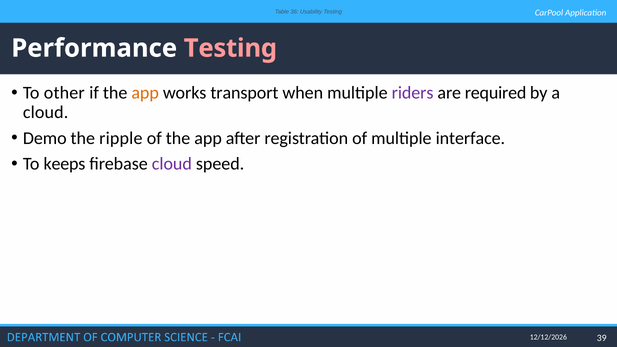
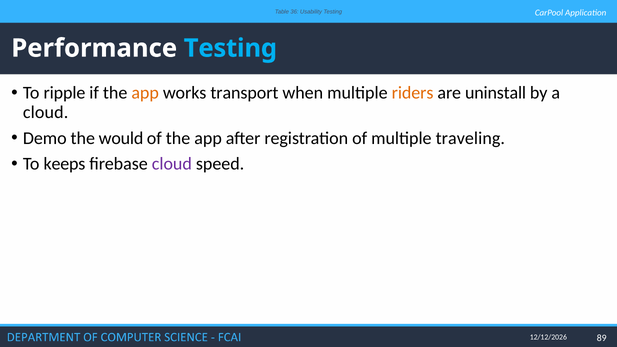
Testing colour: pink -> light blue (230, 48)
other: other -> ripple (64, 93)
riders colour: purple -> orange (413, 93)
required: required -> uninstall (496, 93)
ripple: ripple -> would (121, 138)
interface: interface -> traveling (470, 138)
39: 39 -> 89 (602, 338)
